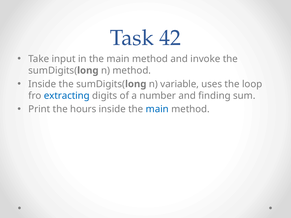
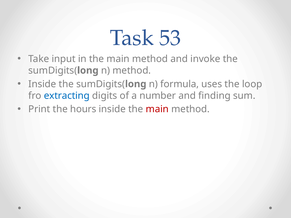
42: 42 -> 53 (170, 38)
variable: variable -> formula (180, 84)
main colour: blue -> red (157, 109)
